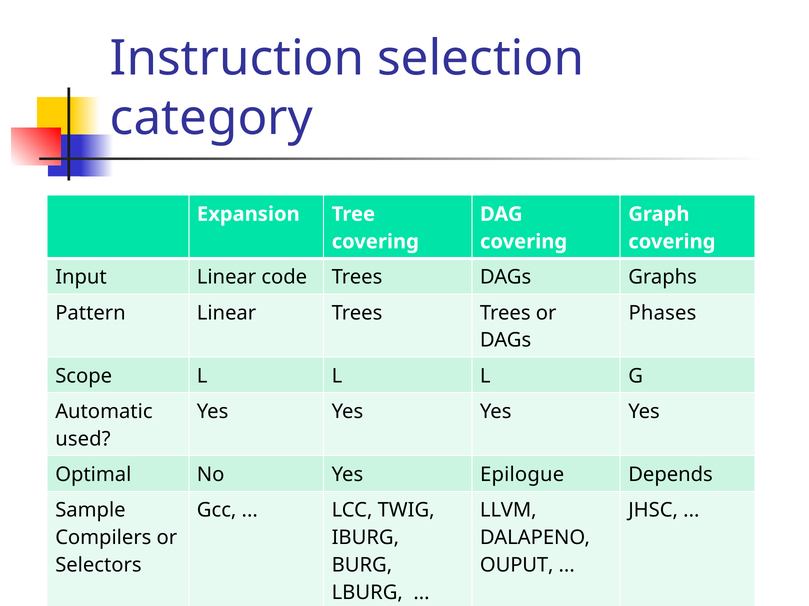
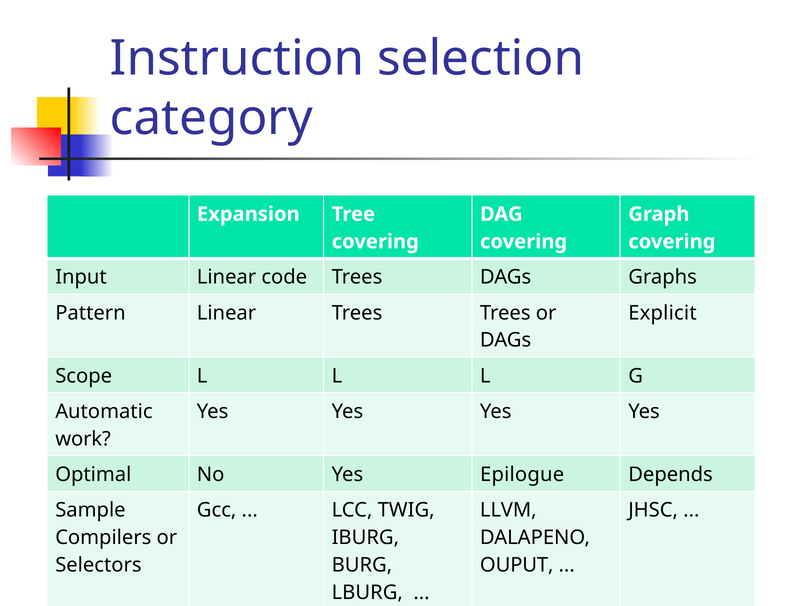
Phases: Phases -> Explicit (662, 313)
used: used -> work (83, 440)
